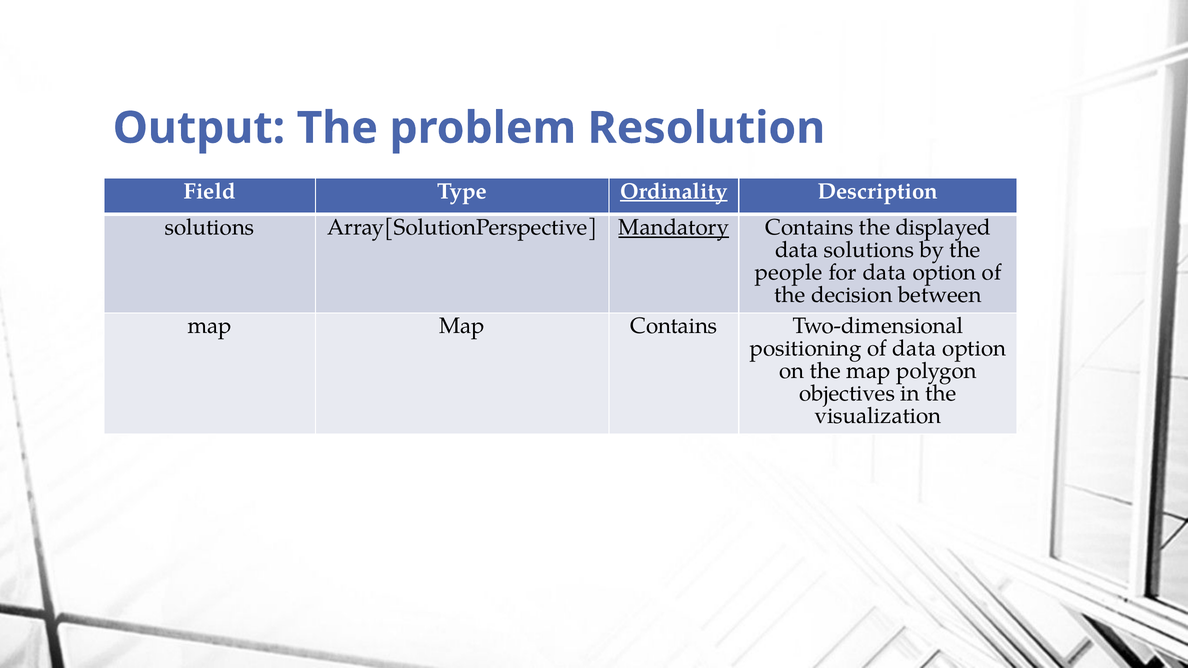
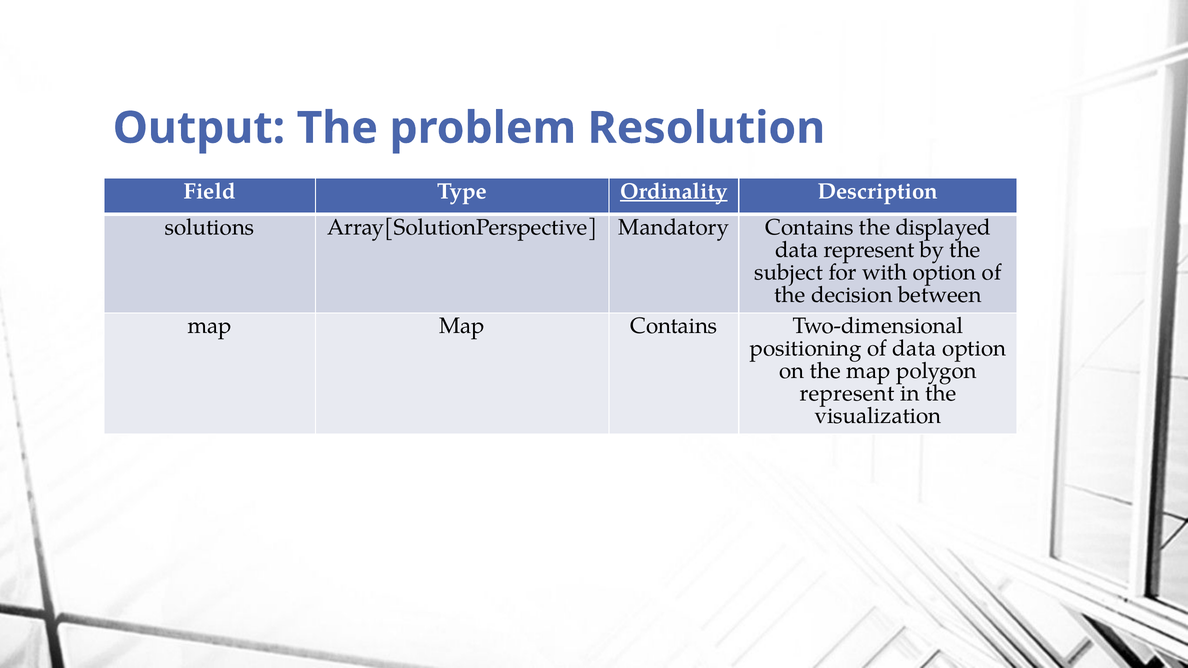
Mandatory underline: present -> none (674, 228)
data solutions: solutions -> represent (869, 250)
people: people -> subject (789, 273)
for data: data -> with (885, 273)
objectives: objectives -> represent (847, 394)
